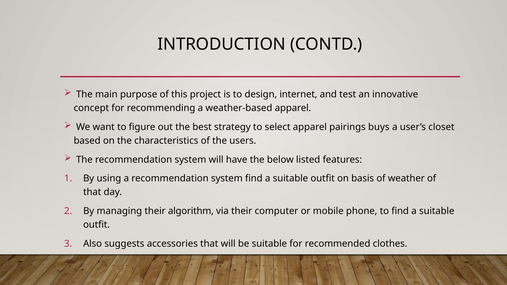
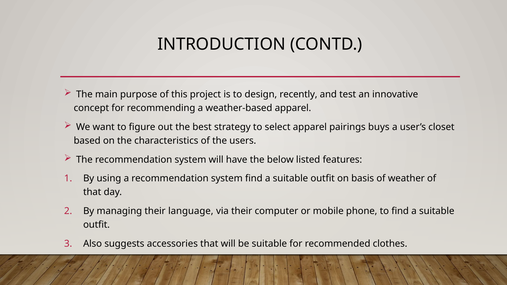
internet: internet -> recently (298, 94)
algorithm: algorithm -> language (191, 211)
